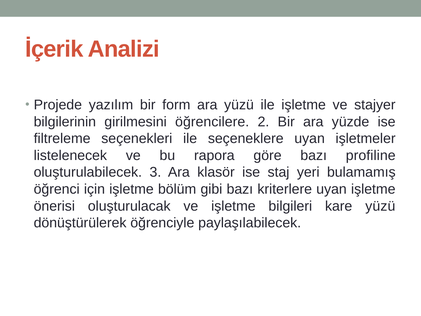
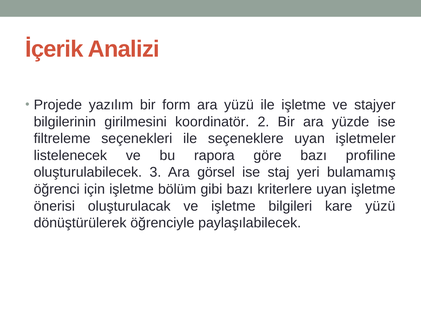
öğrencilere: öğrencilere -> koordinatör (212, 122)
klasör: klasör -> görsel (216, 172)
